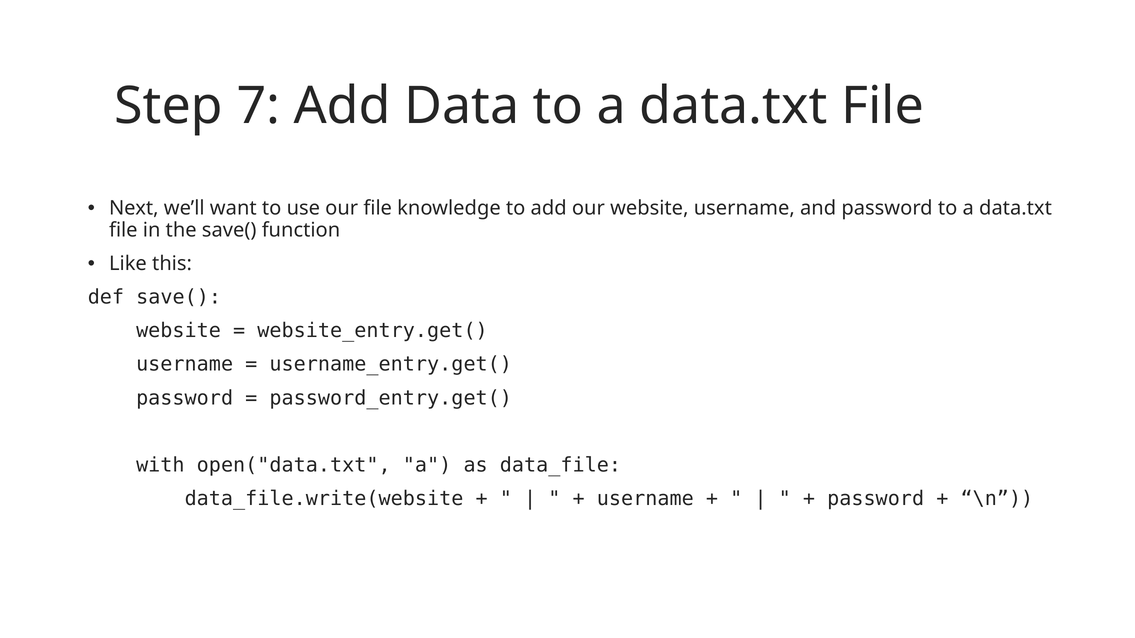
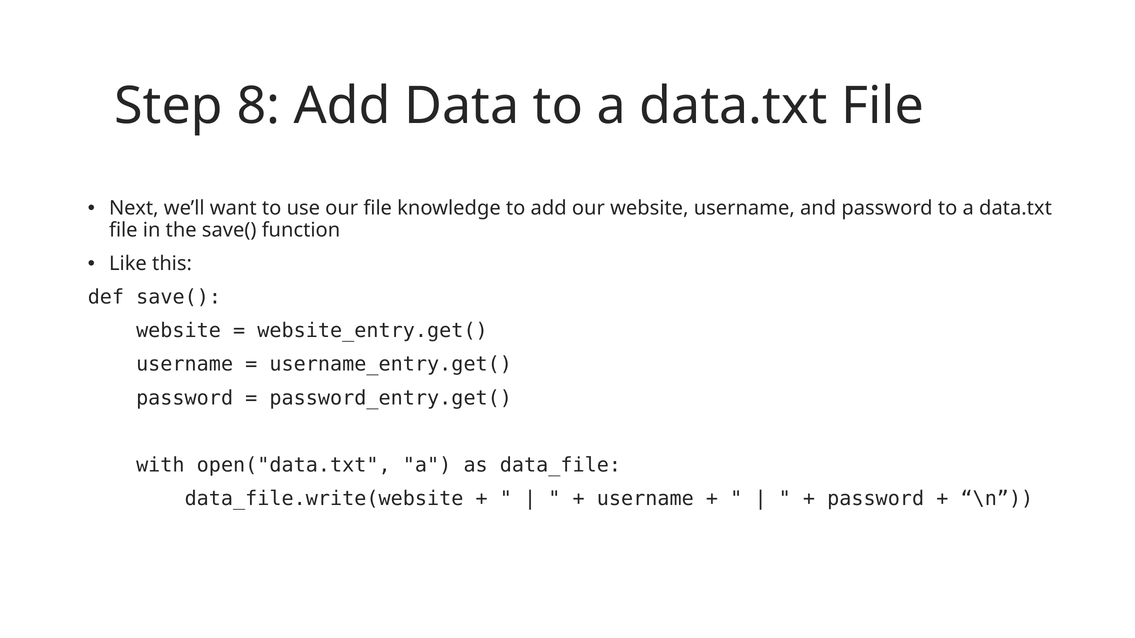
7: 7 -> 8 (258, 106)
